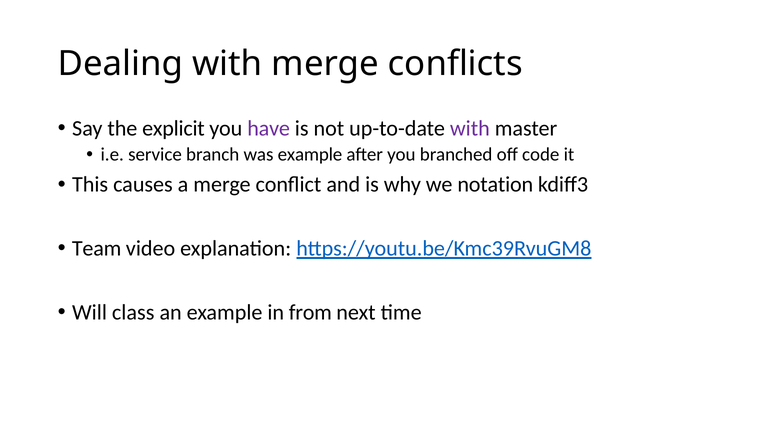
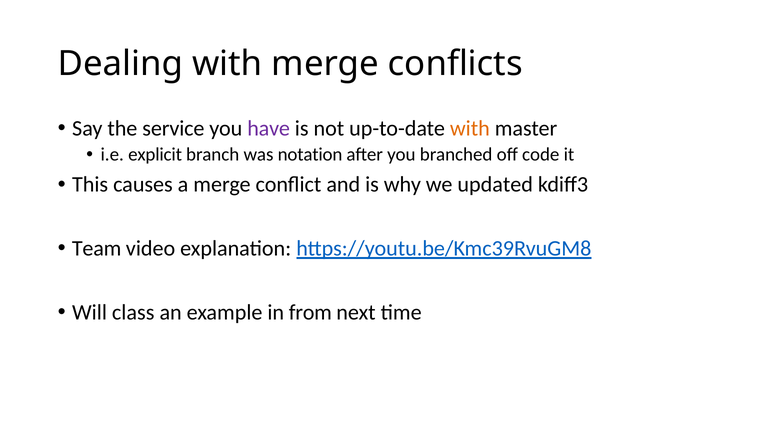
explicit: explicit -> service (173, 128)
with colour: purple -> orange (470, 128)
service: service -> explicit (155, 154)
was example: example -> notation (310, 154)
notation: notation -> updated (495, 185)
